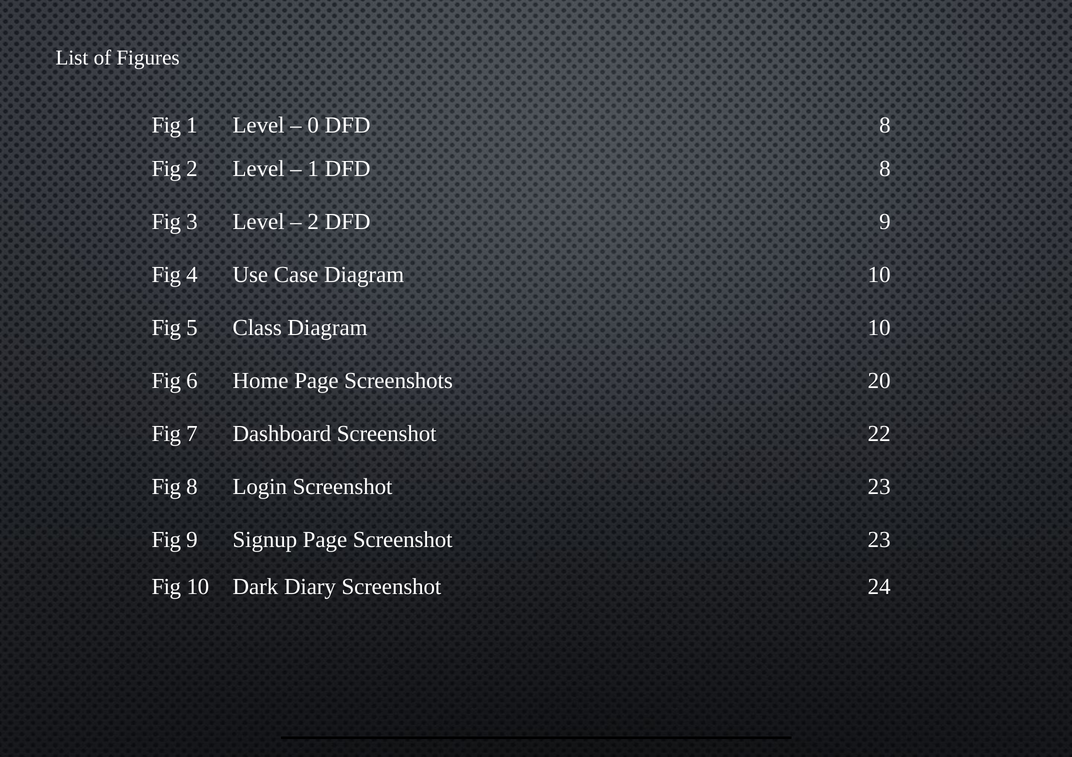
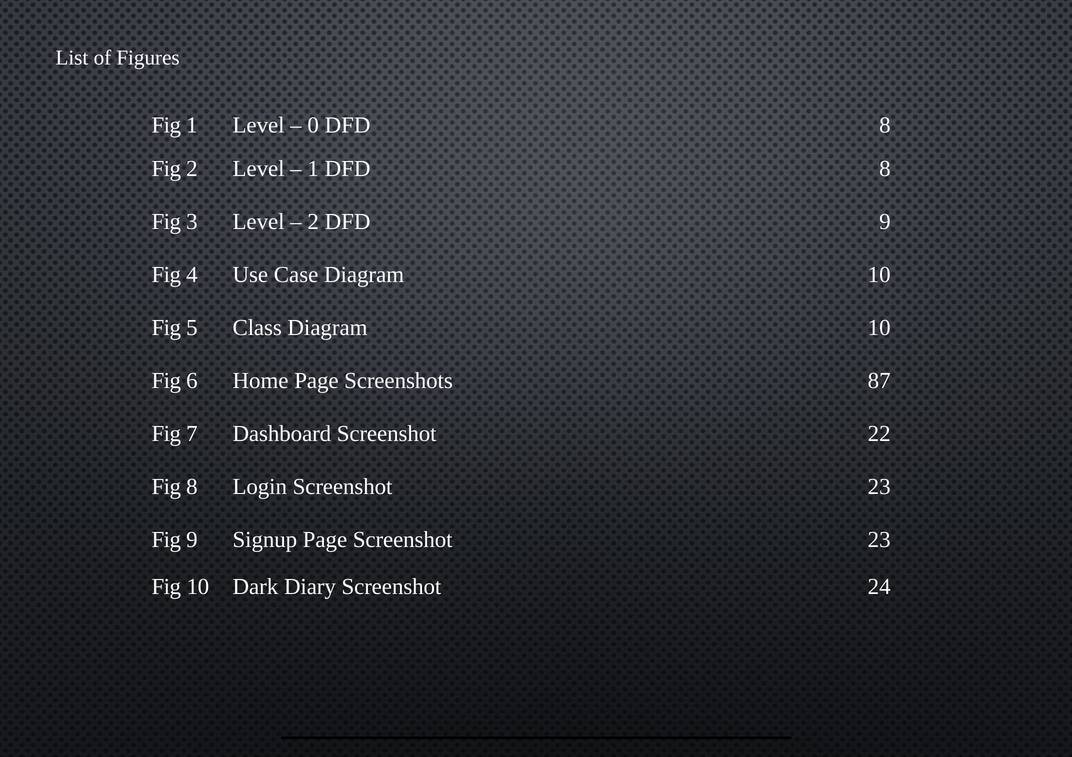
20: 20 -> 87 (879, 381)
